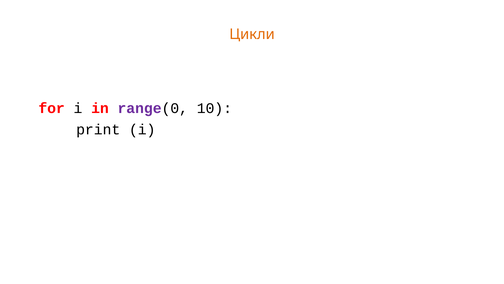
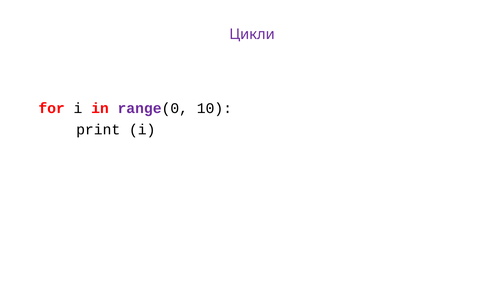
Цикли colour: orange -> purple (252, 34)
